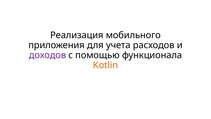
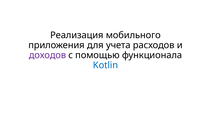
Kotlin colour: orange -> blue (106, 65)
